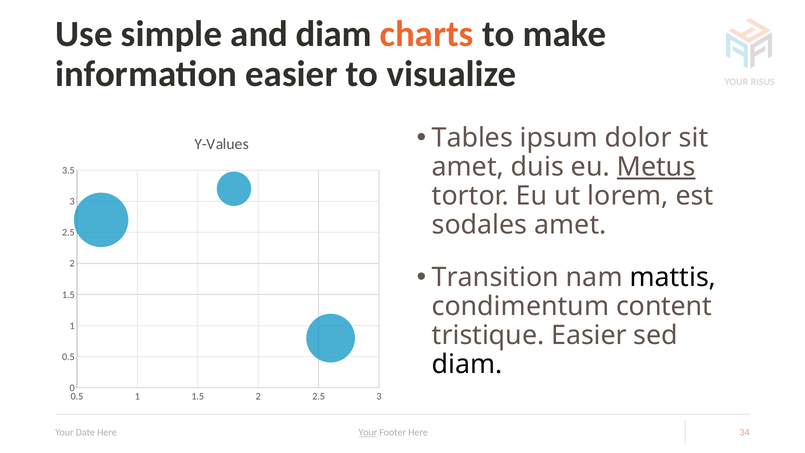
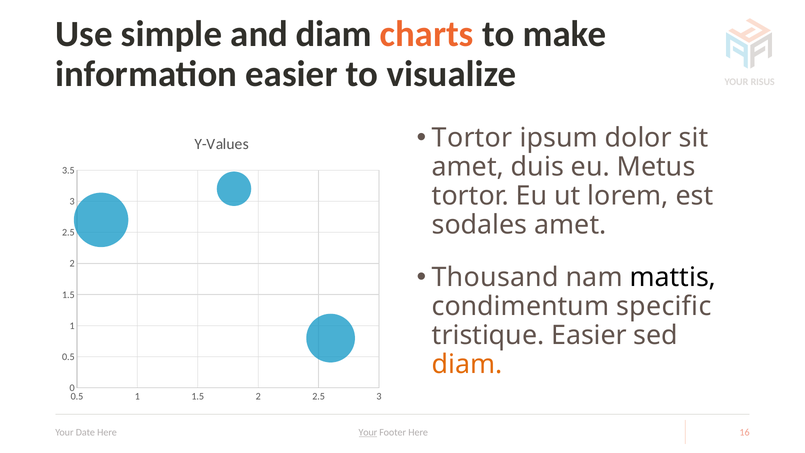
Tables: Tables -> Tortor (472, 138)
Metus underline: present -> none (656, 167)
Transition: Transition -> Thousand (495, 277)
content: content -> specific (664, 306)
diam colour: black -> orange (467, 364)
34: 34 -> 16 (745, 432)
